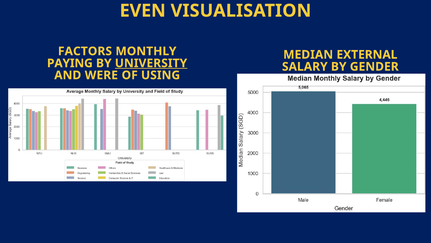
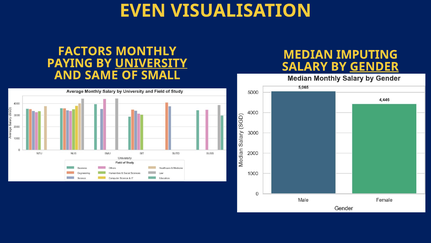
EXTERNAL: EXTERNAL -> IMPUTING (367, 55)
GENDER underline: none -> present (374, 67)
WERE: WERE -> SAME (101, 75)
USING: USING -> SMALL (161, 75)
